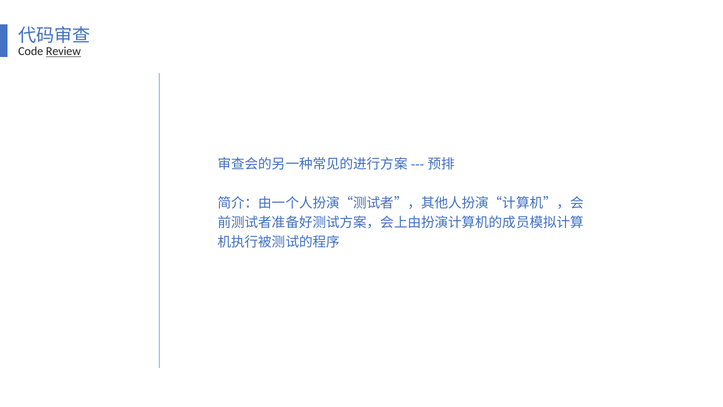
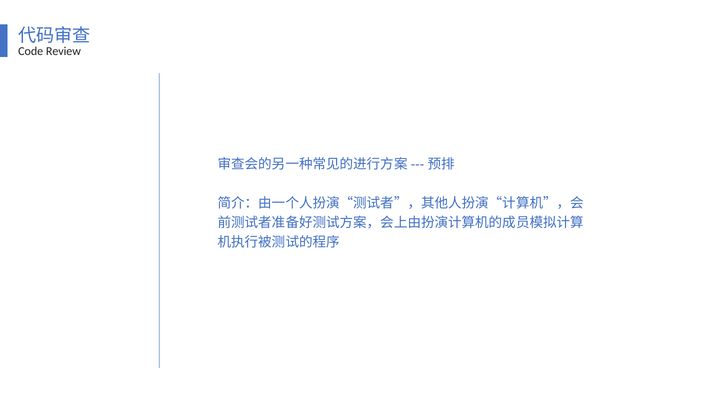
Review underline: present -> none (63, 51)
